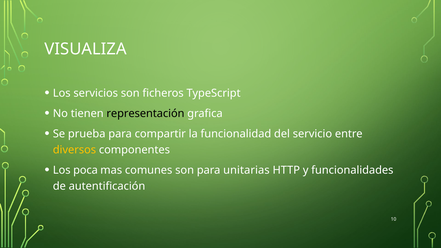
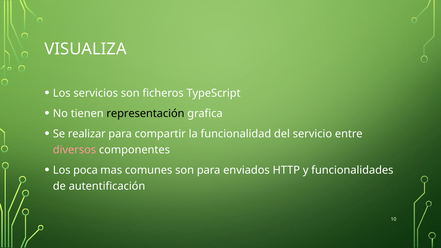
prueba: prueba -> realizar (87, 134)
diversos colour: yellow -> pink (74, 150)
unitarias: unitarias -> enviados (246, 170)
